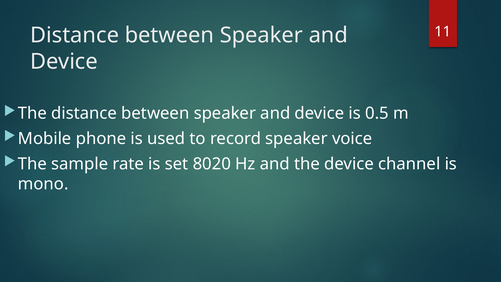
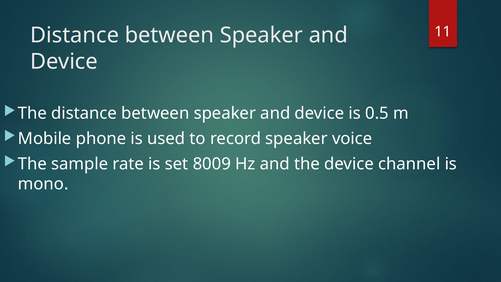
8020: 8020 -> 8009 (212, 164)
